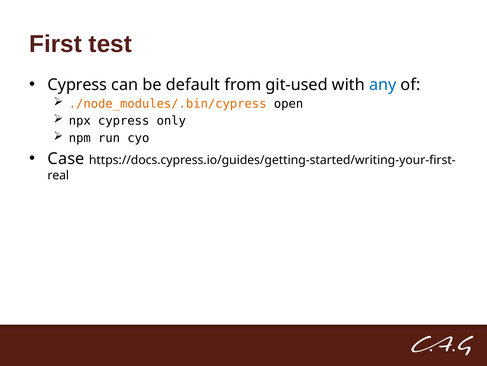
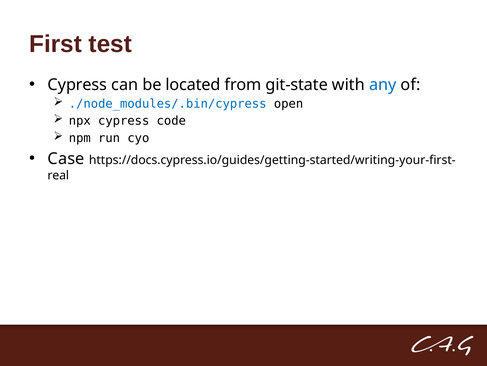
default: default -> located (193, 84)
git-used: git-used -> git-state (297, 84)
./node_modules/.bin/cypress colour: orange -> blue (168, 104)
only: only -> code (171, 121)
